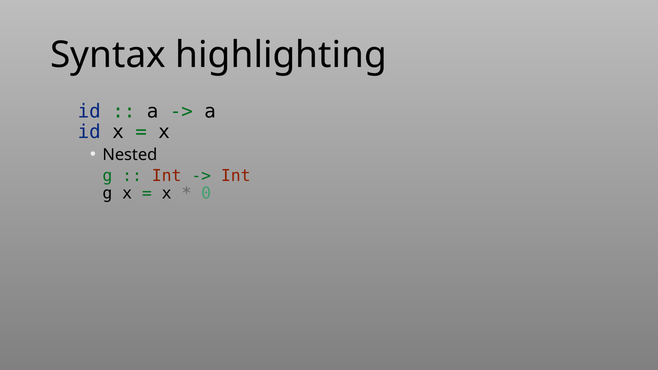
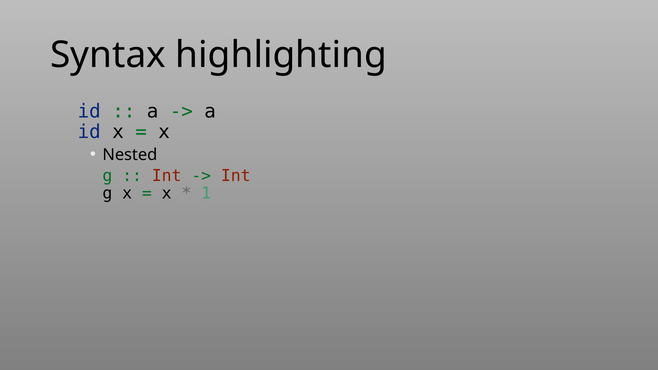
0: 0 -> 1 (206, 194)
